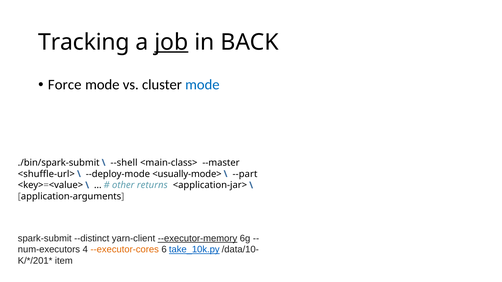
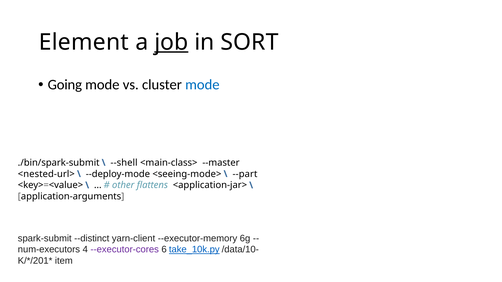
Tracking: Tracking -> Element (84, 42)
BACK: BACK -> SORT (249, 42)
Force: Force -> Going (65, 85)
<shuffle-url>: <shuffle-url> -> <nested-url> (46, 174)
<usually-mode>: <usually-mode> -> <seeing-mode> (187, 174)
returns: returns -> flattens (152, 185)
--executor-memory underline: present -> none (198, 239)
--executor-cores colour: orange -> purple (125, 250)
